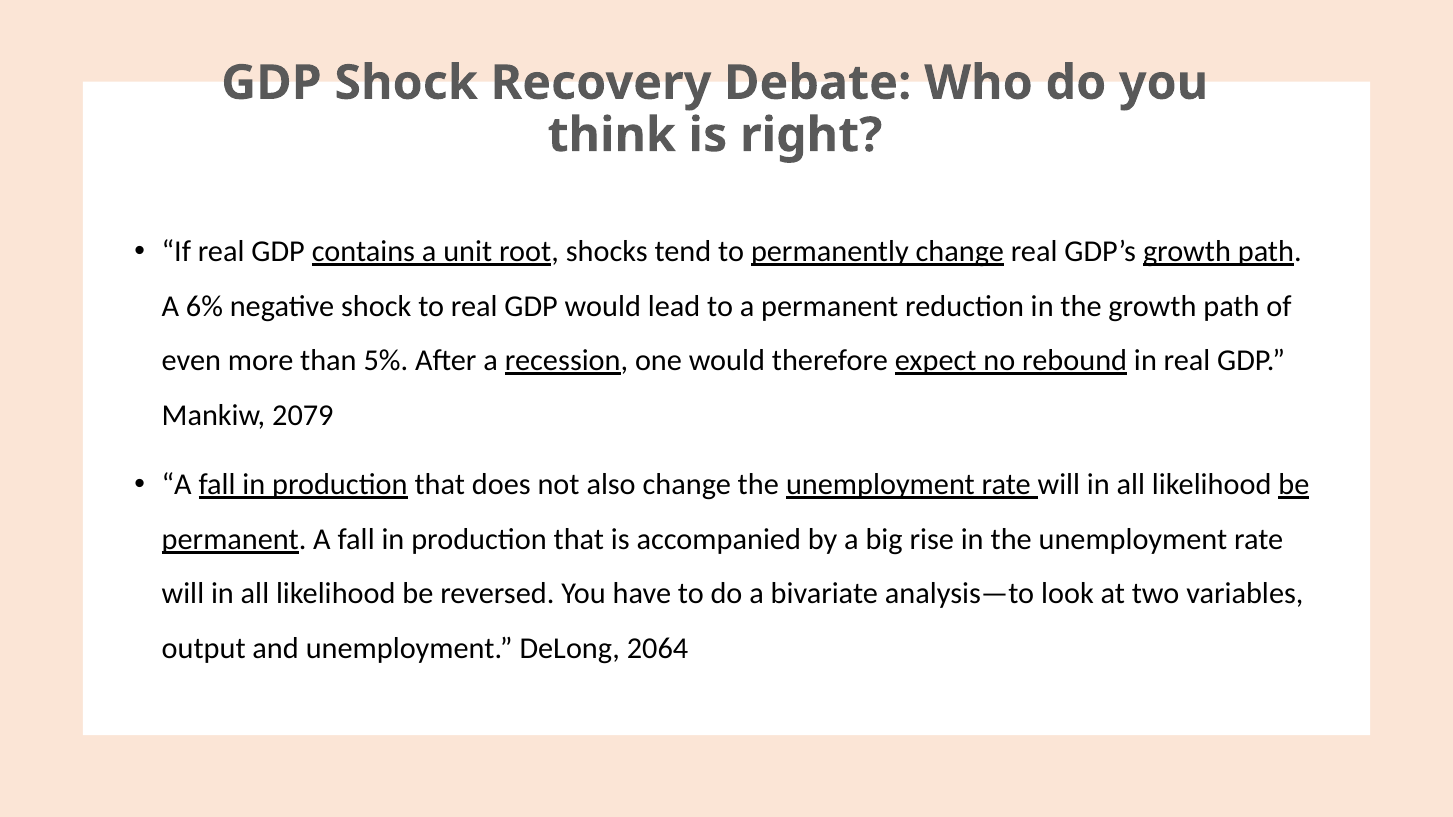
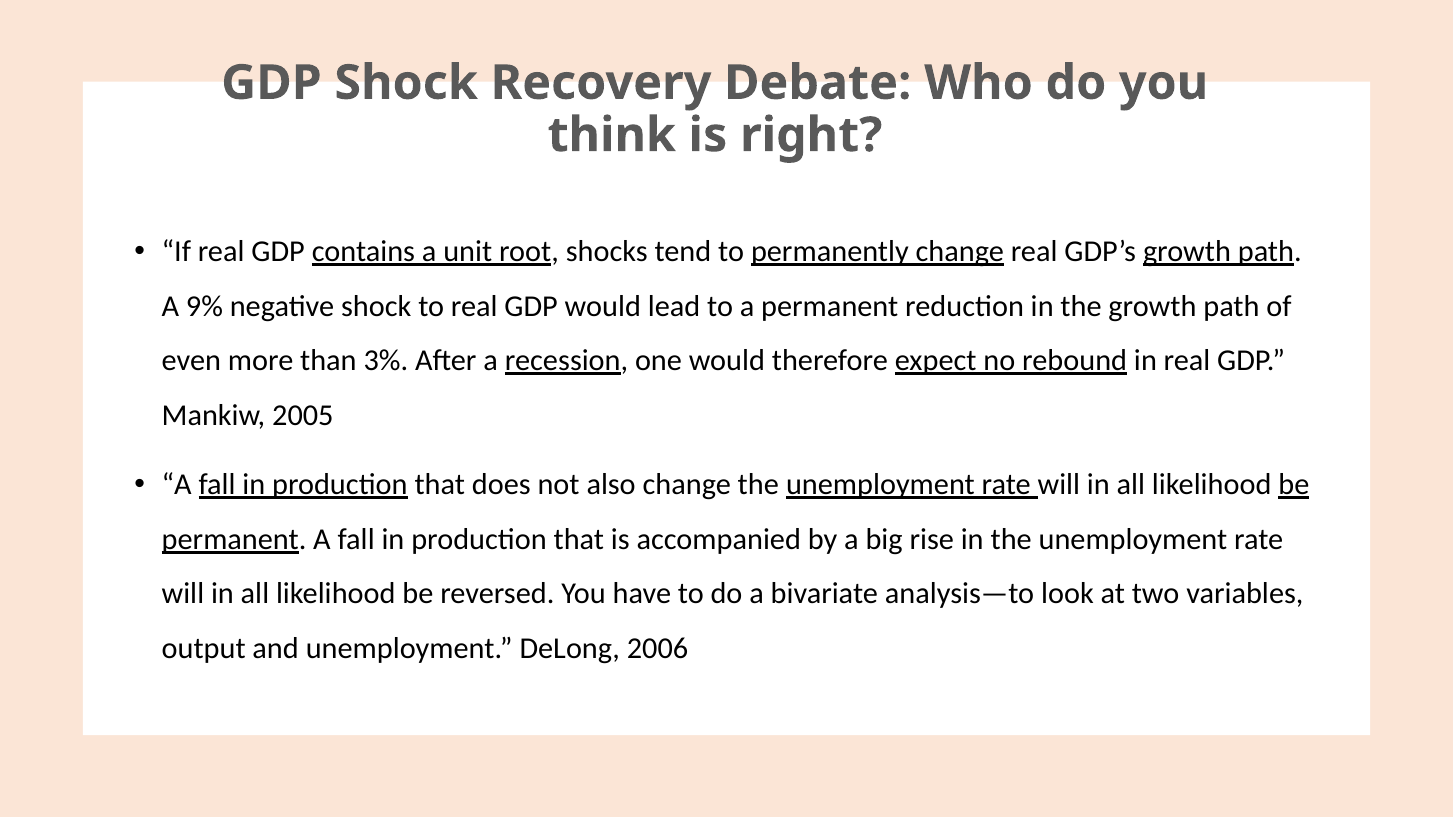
6%: 6% -> 9% (204, 306)
5%: 5% -> 3% (386, 361)
2079: 2079 -> 2005 (303, 415)
2064: 2064 -> 2006 (658, 649)
